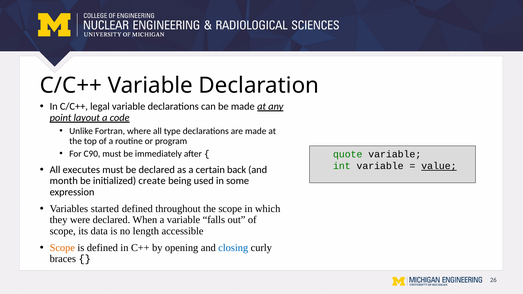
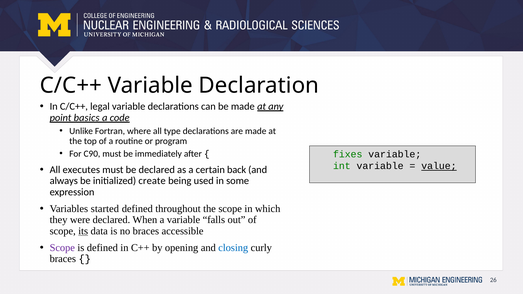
layout: layout -> basics (87, 118)
quote: quote -> fixes (348, 154)
month: month -> always (64, 181)
its underline: none -> present (83, 231)
no length: length -> braces (146, 231)
Scope colour: orange -> purple (62, 248)
